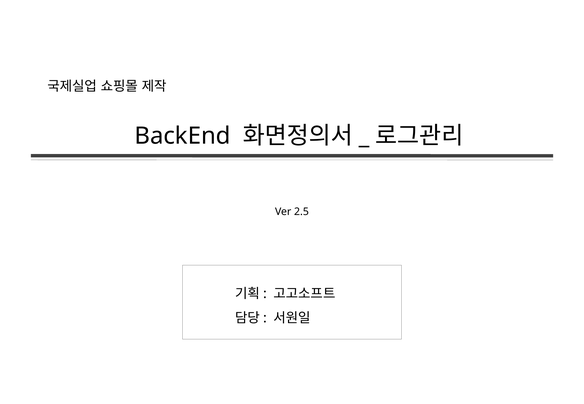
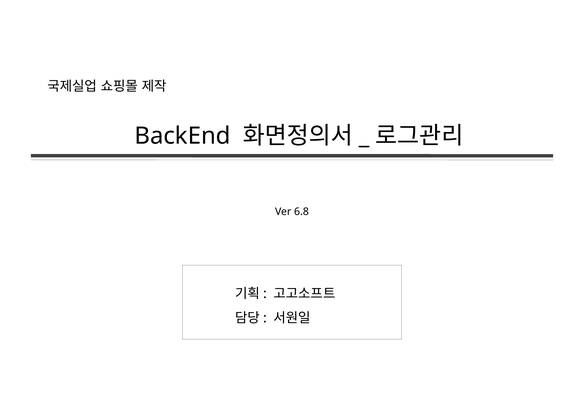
2.5: 2.5 -> 6.8 (301, 212)
